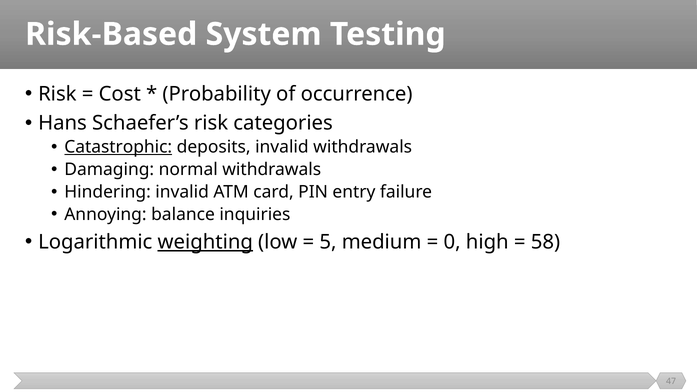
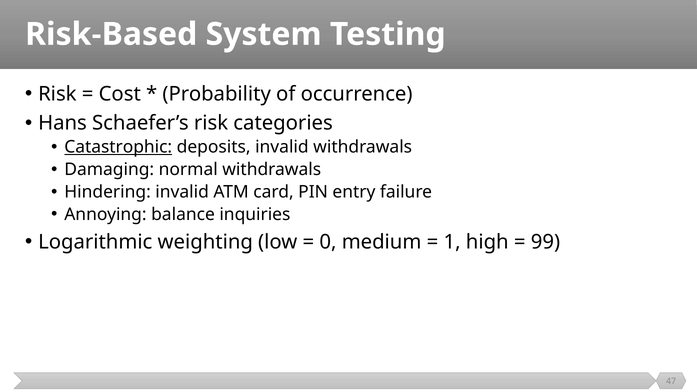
weighting underline: present -> none (205, 242)
5: 5 -> 0 (328, 242)
0: 0 -> 1 (452, 242)
58: 58 -> 99 (545, 242)
